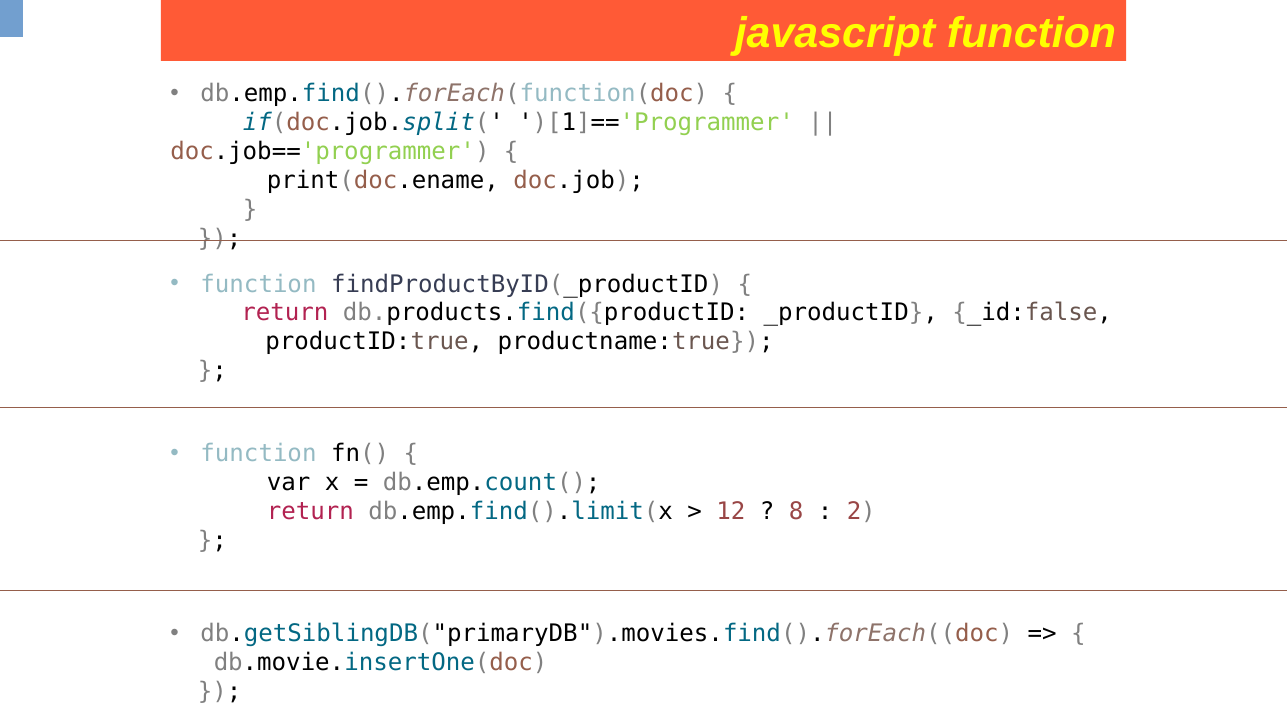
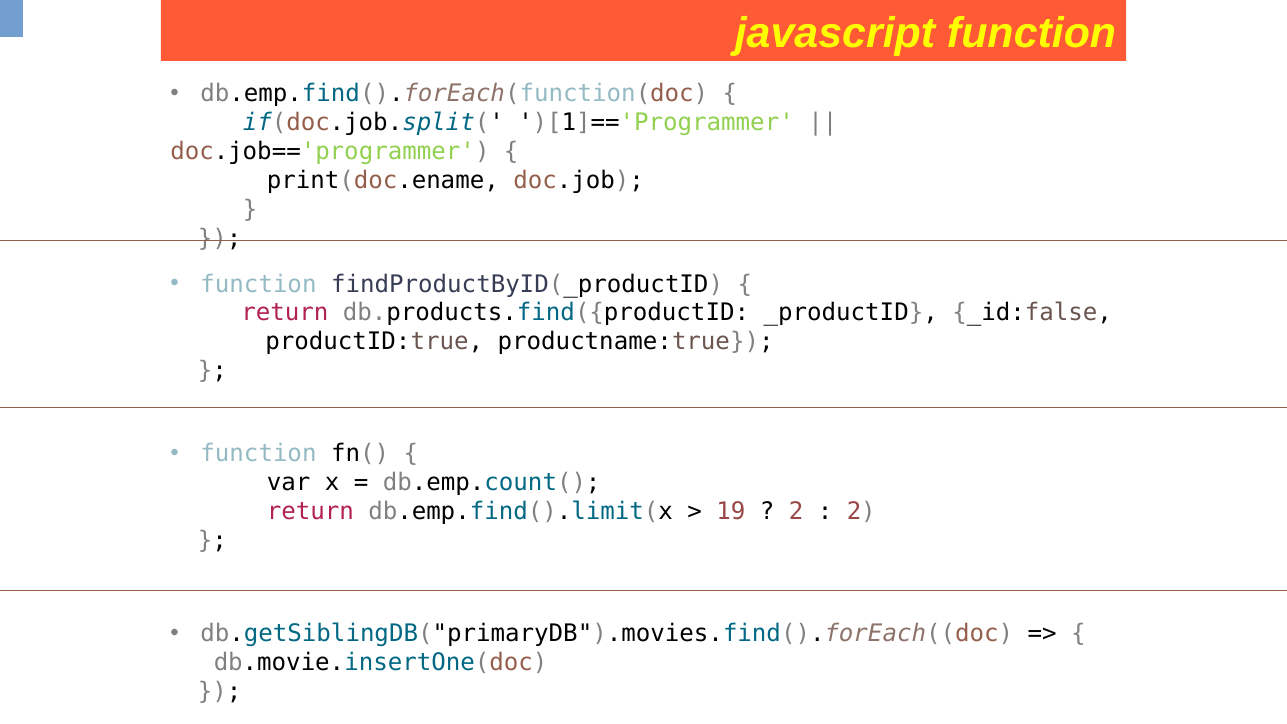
12: 12 -> 19 (731, 512)
8: 8 -> 2 (796, 512)
